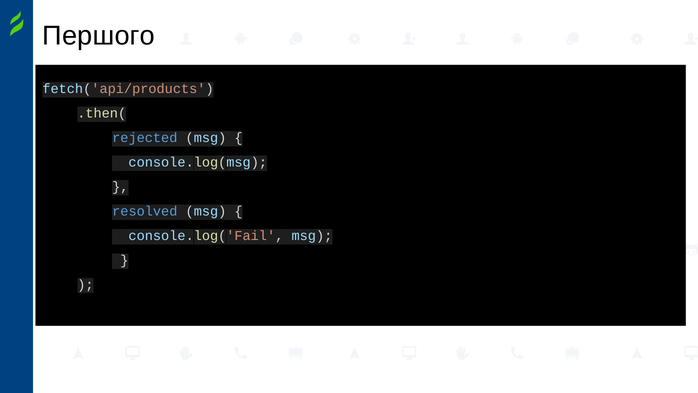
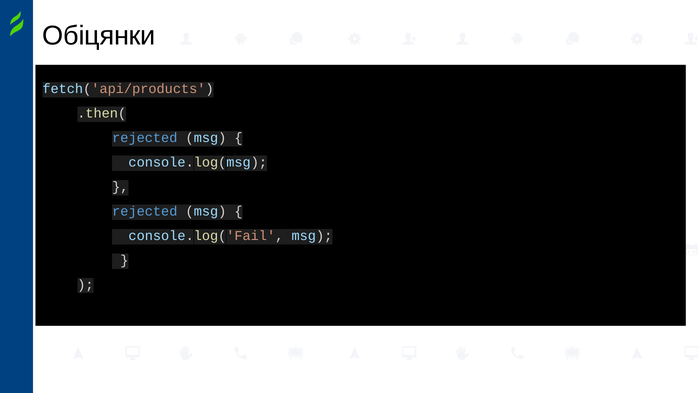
Першого: Першого -> Обіцянки (99, 36)
resolved: resolved -> rejected (145, 211)
